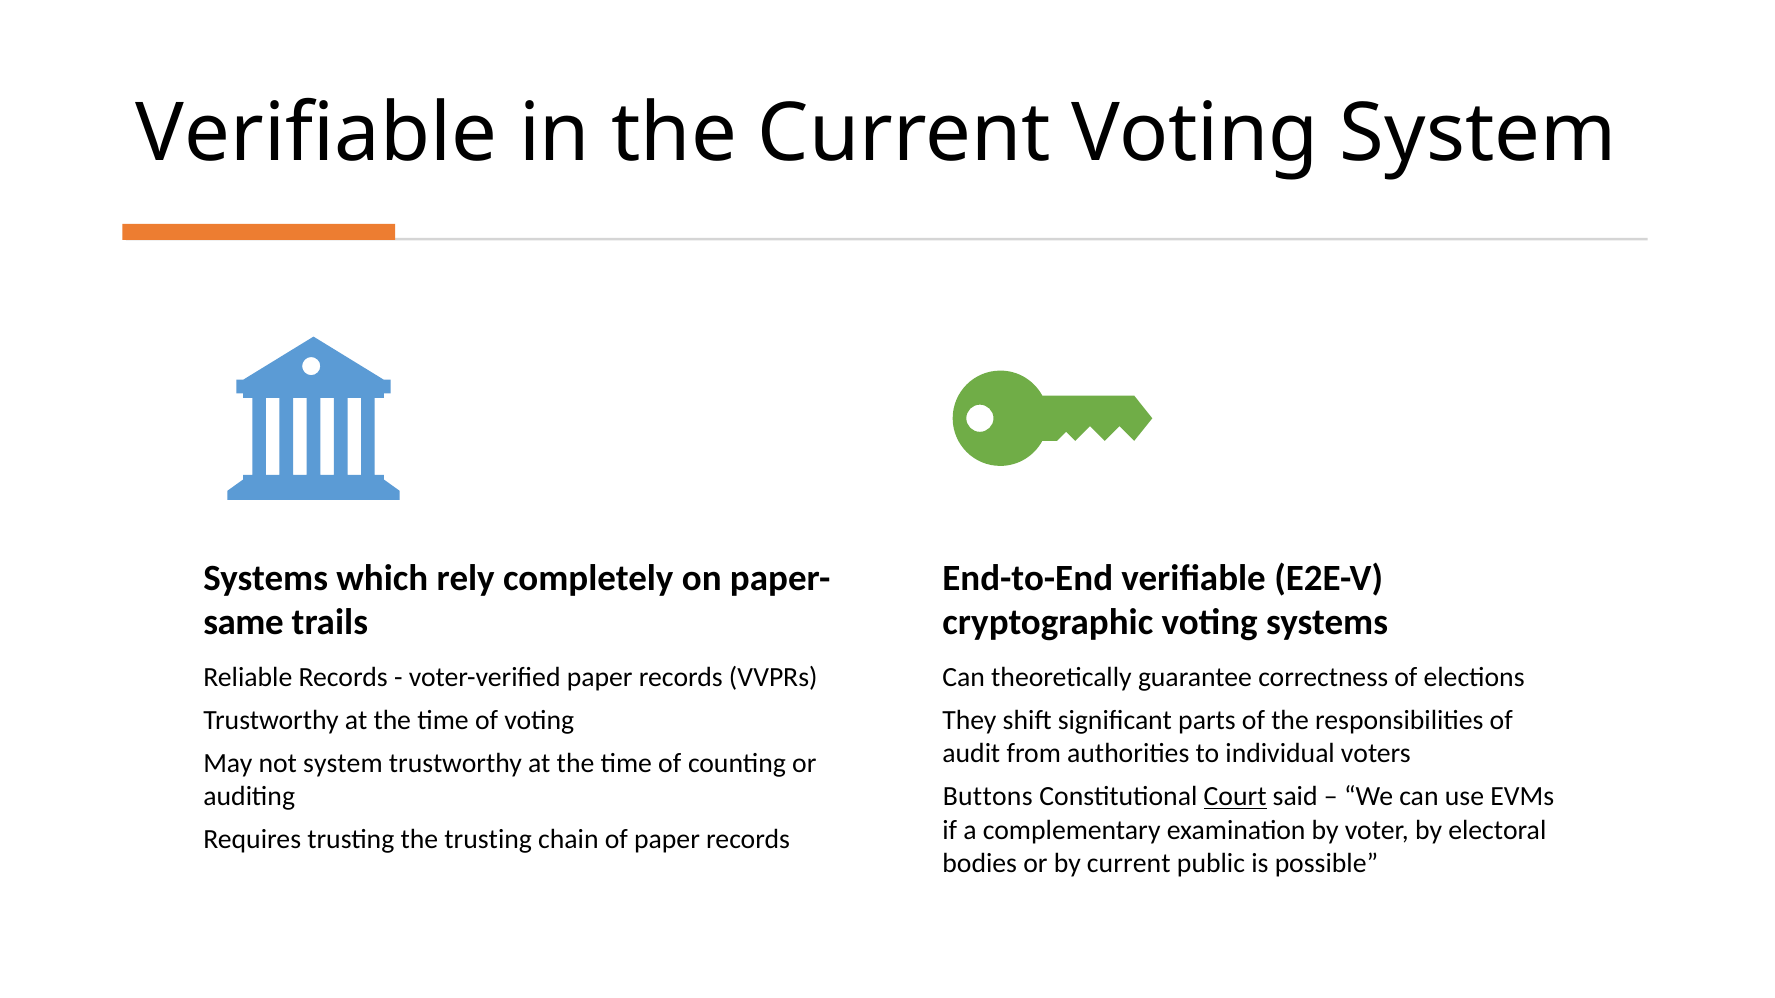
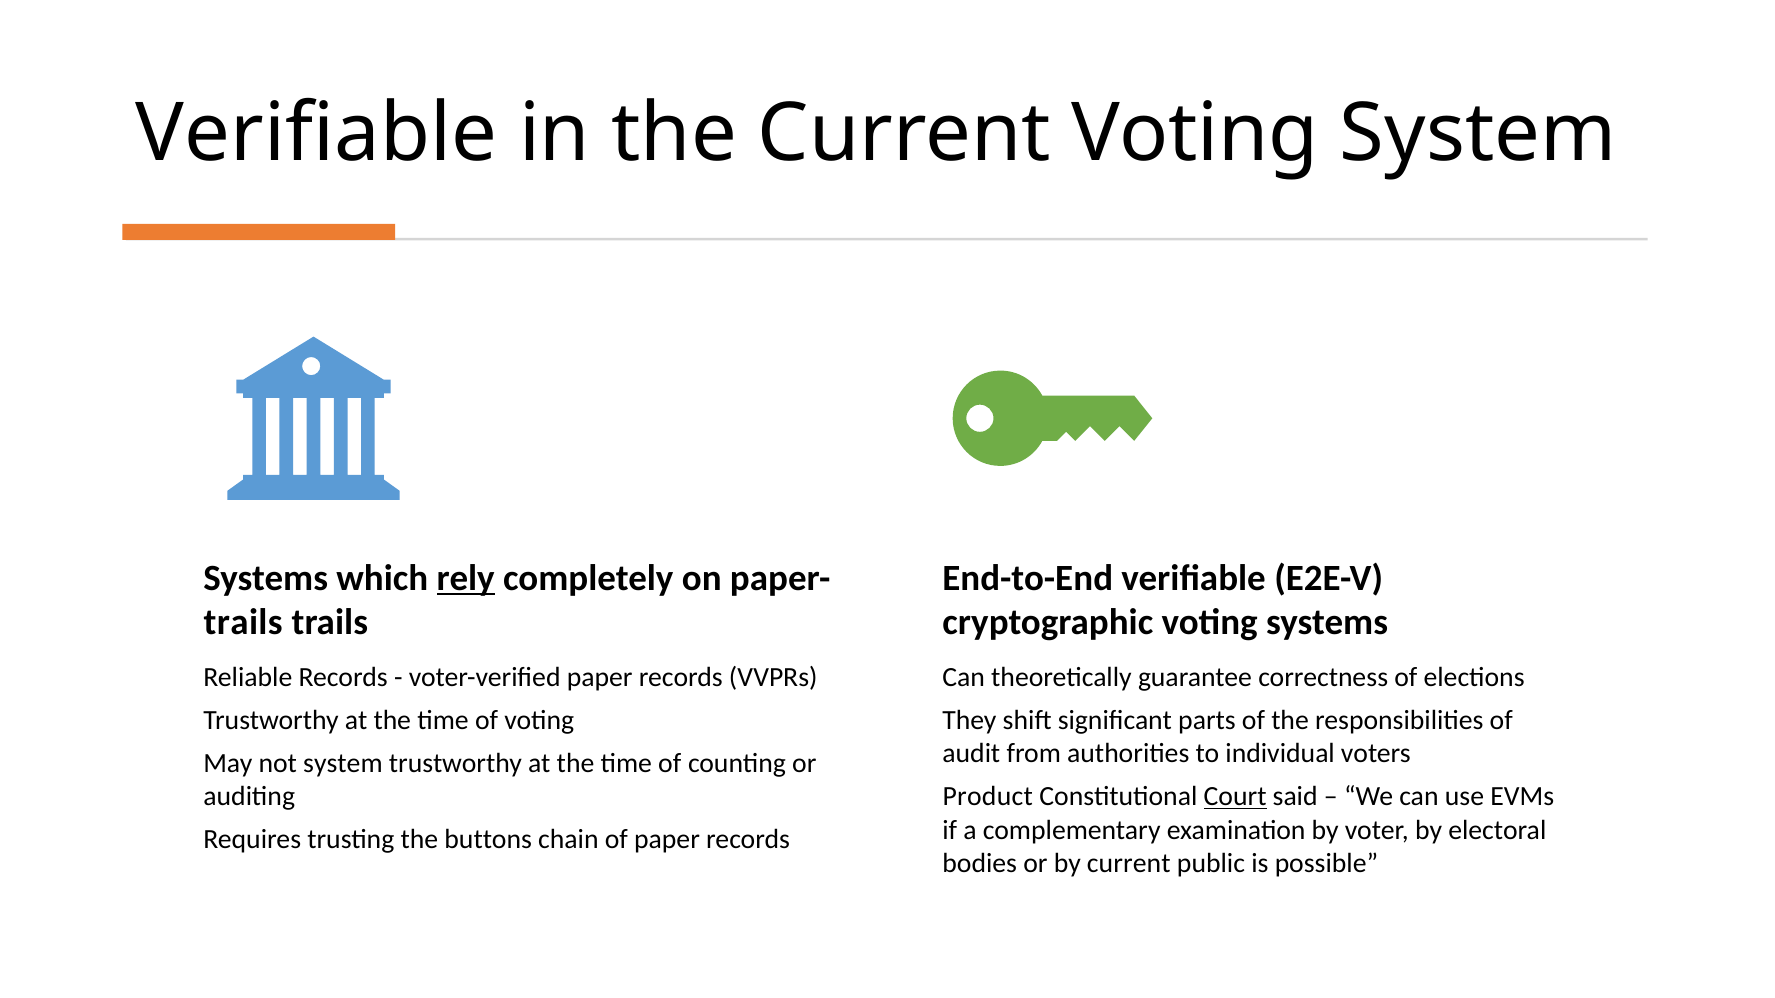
rely underline: none -> present (466, 578)
same: same -> trails (243, 623)
Buttons: Buttons -> Product (988, 797)
the trusting: trusting -> buttons (488, 840)
